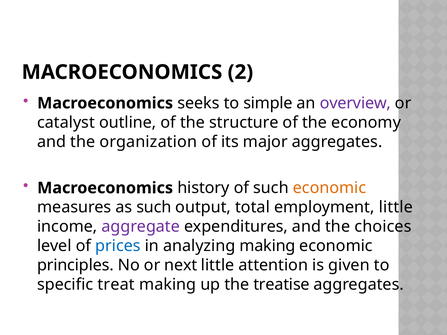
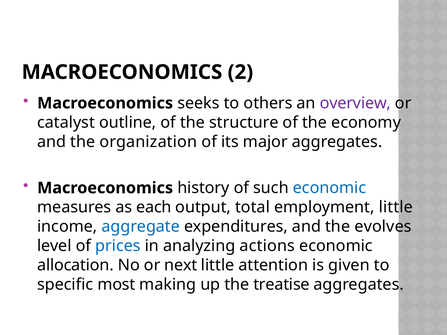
simple: simple -> others (268, 103)
economic colour: orange -> blue (330, 188)
as such: such -> each (154, 207)
aggregate colour: purple -> blue (141, 227)
choices: choices -> evolves (383, 227)
analyzing making: making -> actions (267, 246)
principles: principles -> allocation (75, 266)
treat: treat -> most (116, 285)
